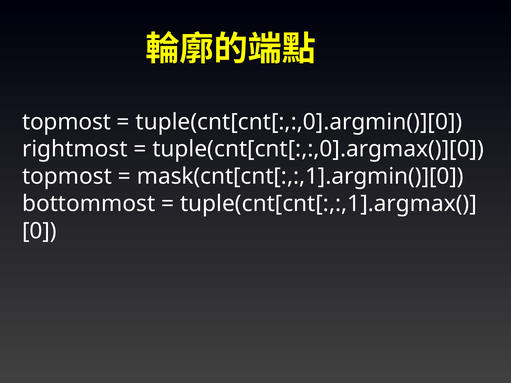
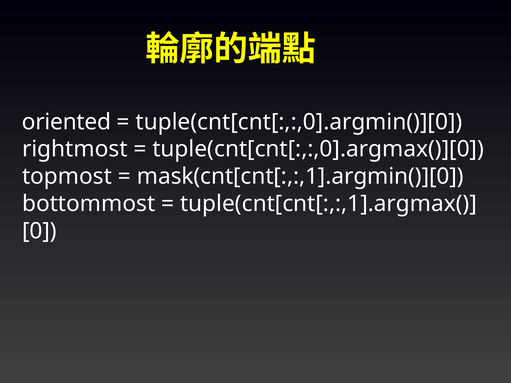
topmost: topmost -> oriented (67, 122)
